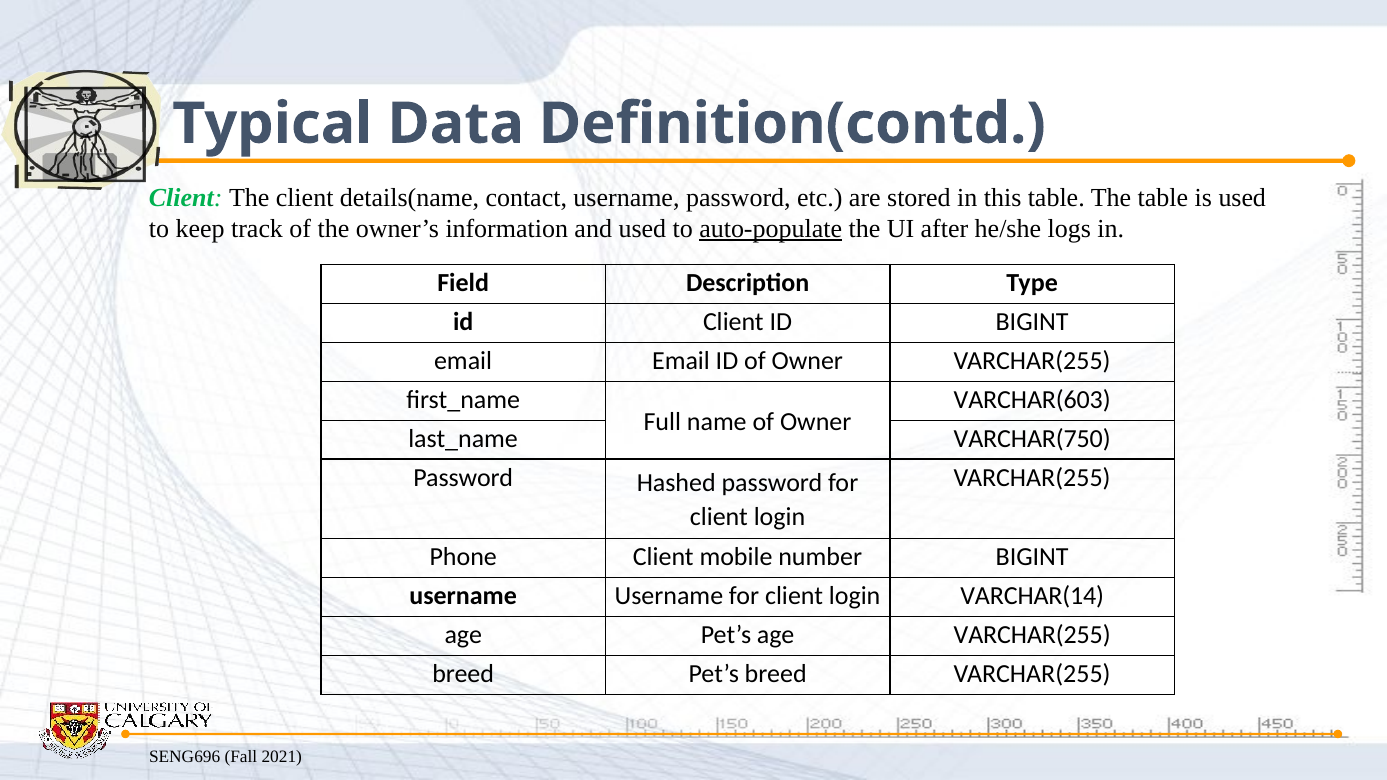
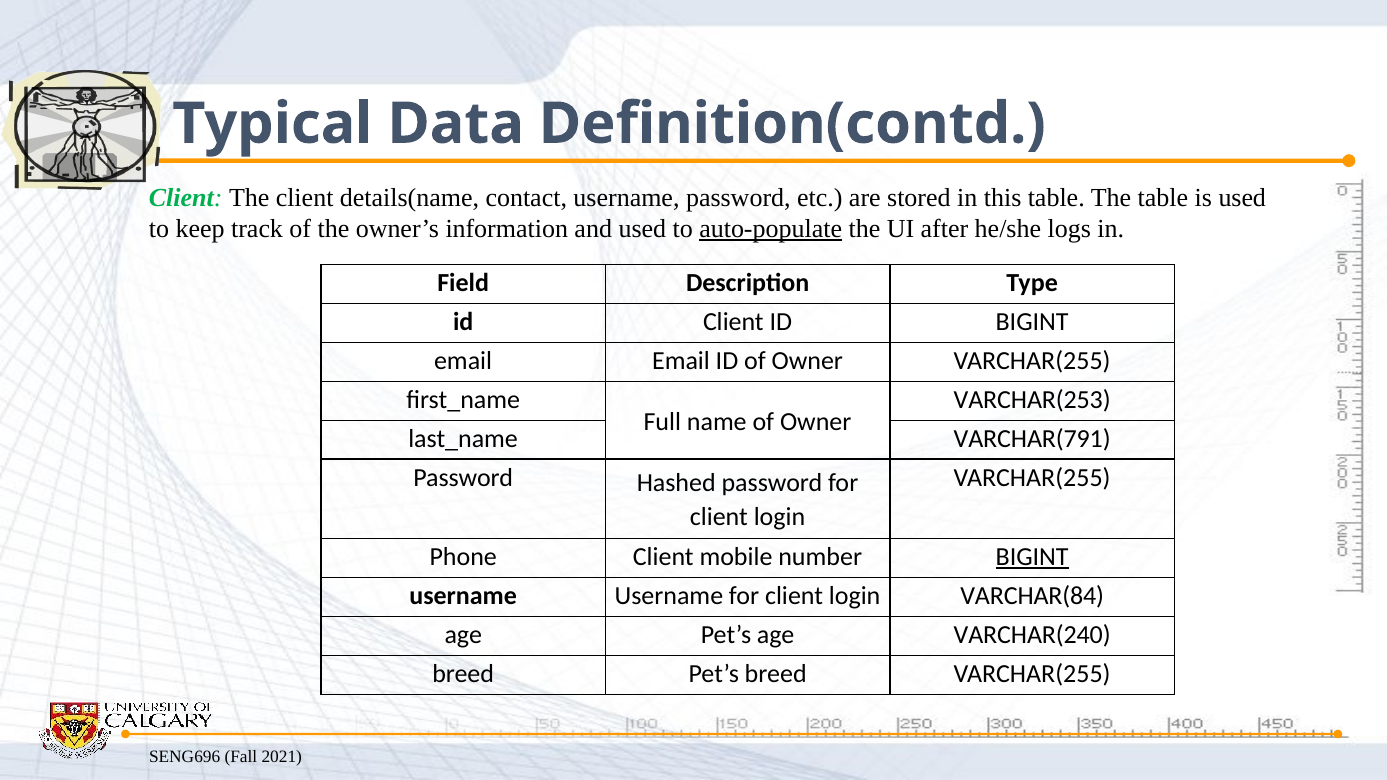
VARCHAR(603: VARCHAR(603 -> VARCHAR(253 (1032, 400)
VARCHAR(750: VARCHAR(750 -> VARCHAR(791 (1032, 439)
BIGINT underline: none -> present (1032, 557)
VARCHAR(14: VARCHAR(14 -> VARCHAR(84 (1032, 596)
age VARCHAR(255: VARCHAR(255 -> VARCHAR(240 (1032, 635)
